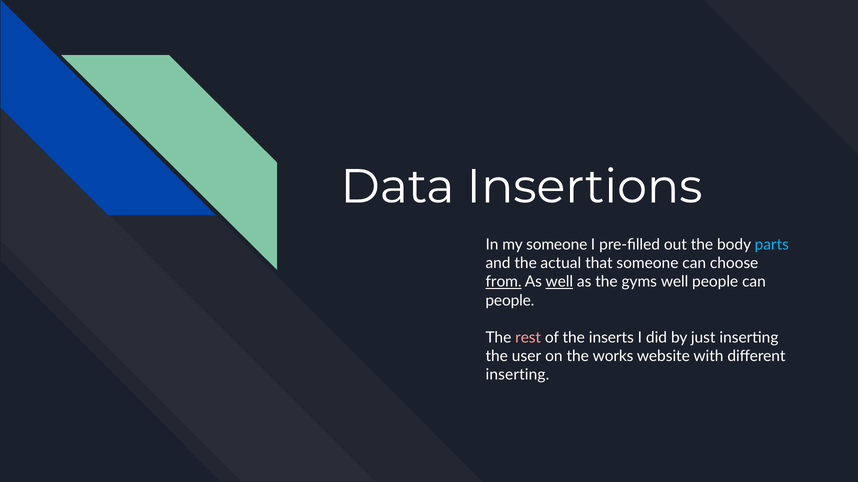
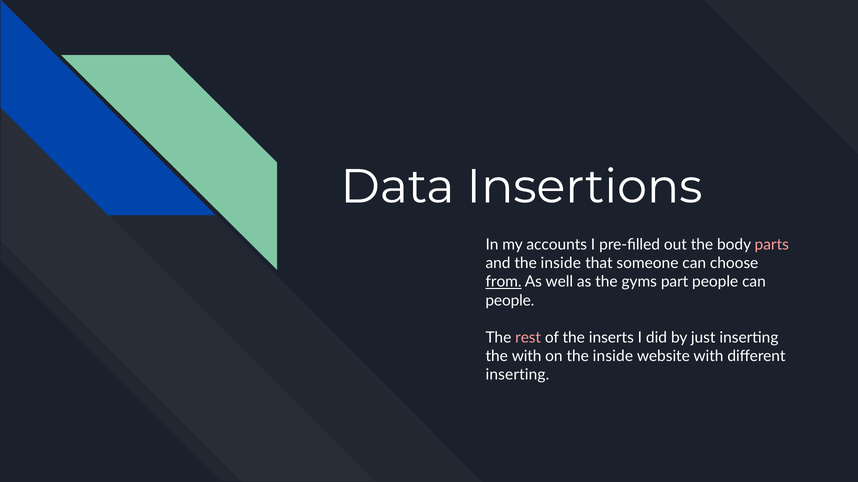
my someone: someone -> accounts (557, 245)
parts colour: light blue -> pink (772, 245)
and the actual: actual -> inside (561, 264)
well underline: present -> none (559, 282)
gyms well: well -> part (675, 282)
the user: user -> with (527, 357)
on the works: works -> inside (613, 357)
